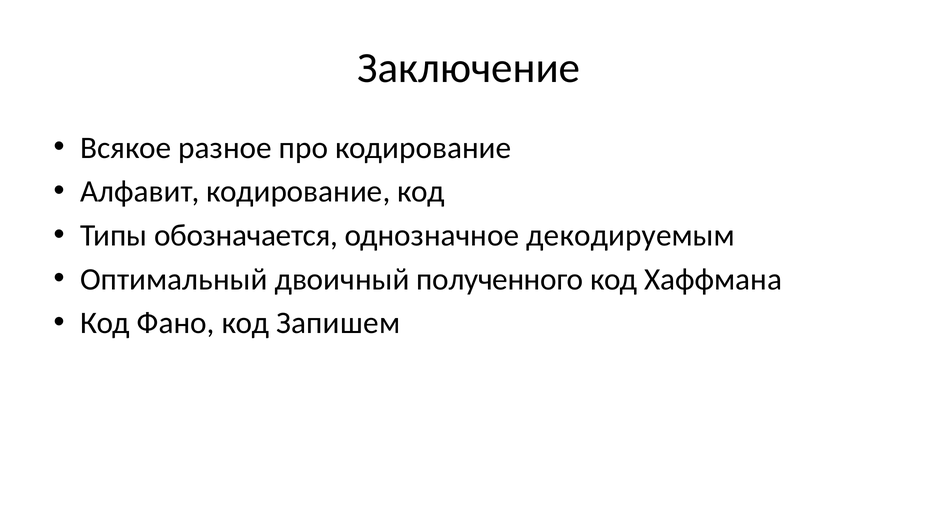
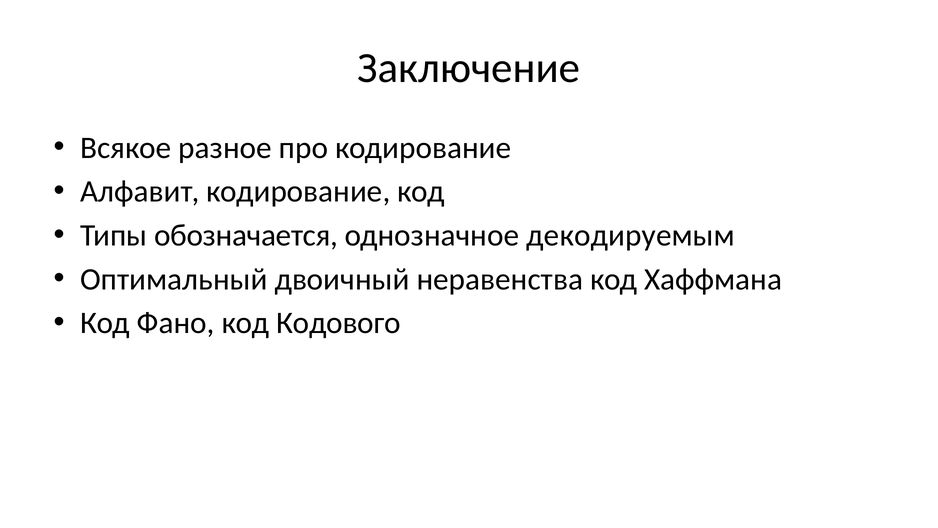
полученного: полученного -> неравенства (500, 279)
Запишем: Запишем -> Кодового (338, 323)
